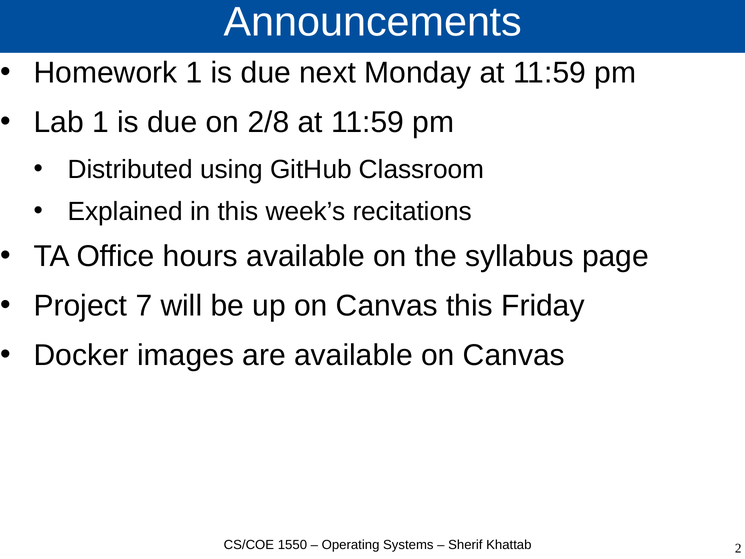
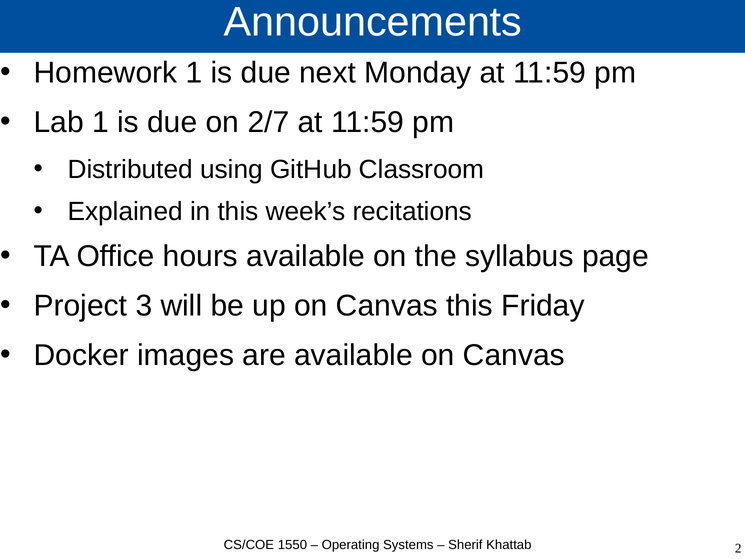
2/8: 2/8 -> 2/7 (268, 122)
7: 7 -> 3 (144, 306)
